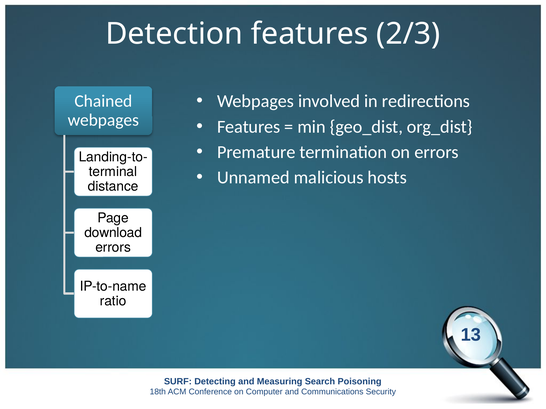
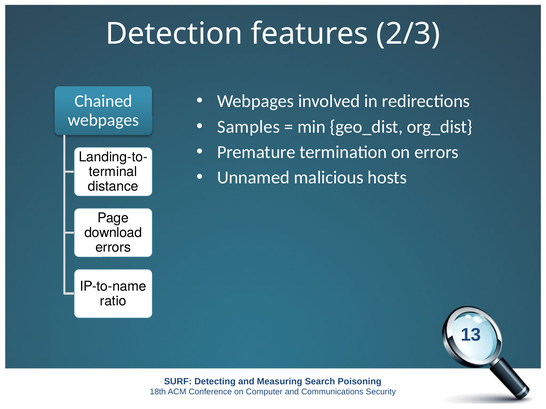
Features: Features -> Samples (248, 127)
